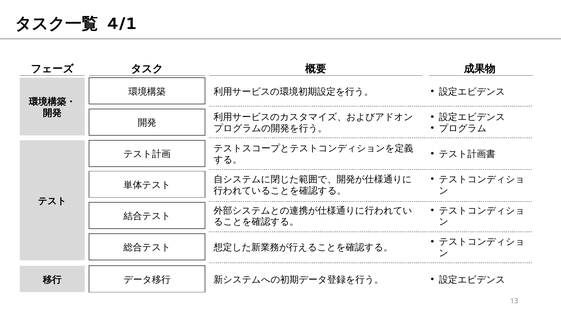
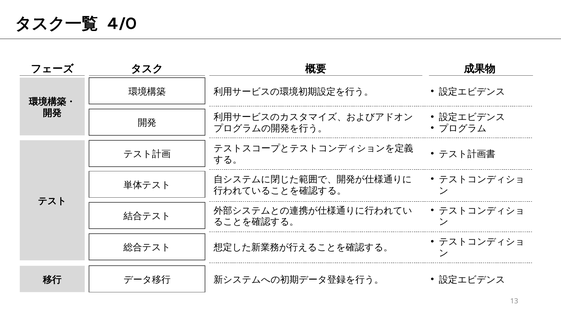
4/1: 4/1 -> 4/0 (122, 24)
